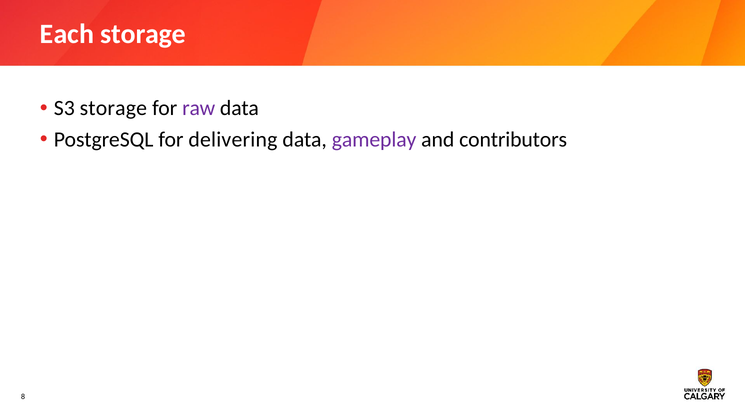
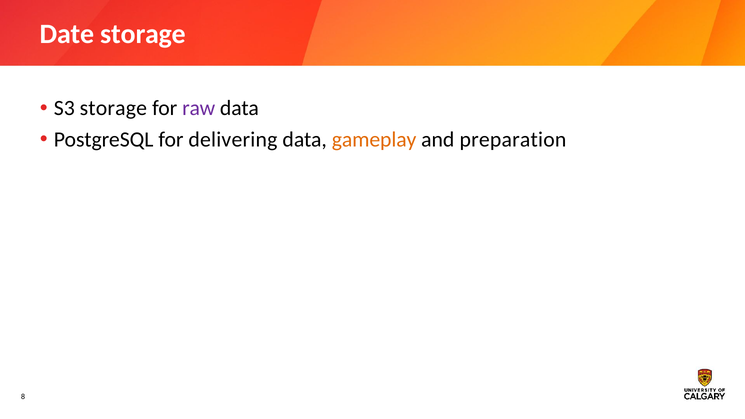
Each: Each -> Date (67, 34)
gameplay colour: purple -> orange (374, 140)
contributors: contributors -> preparation (513, 140)
